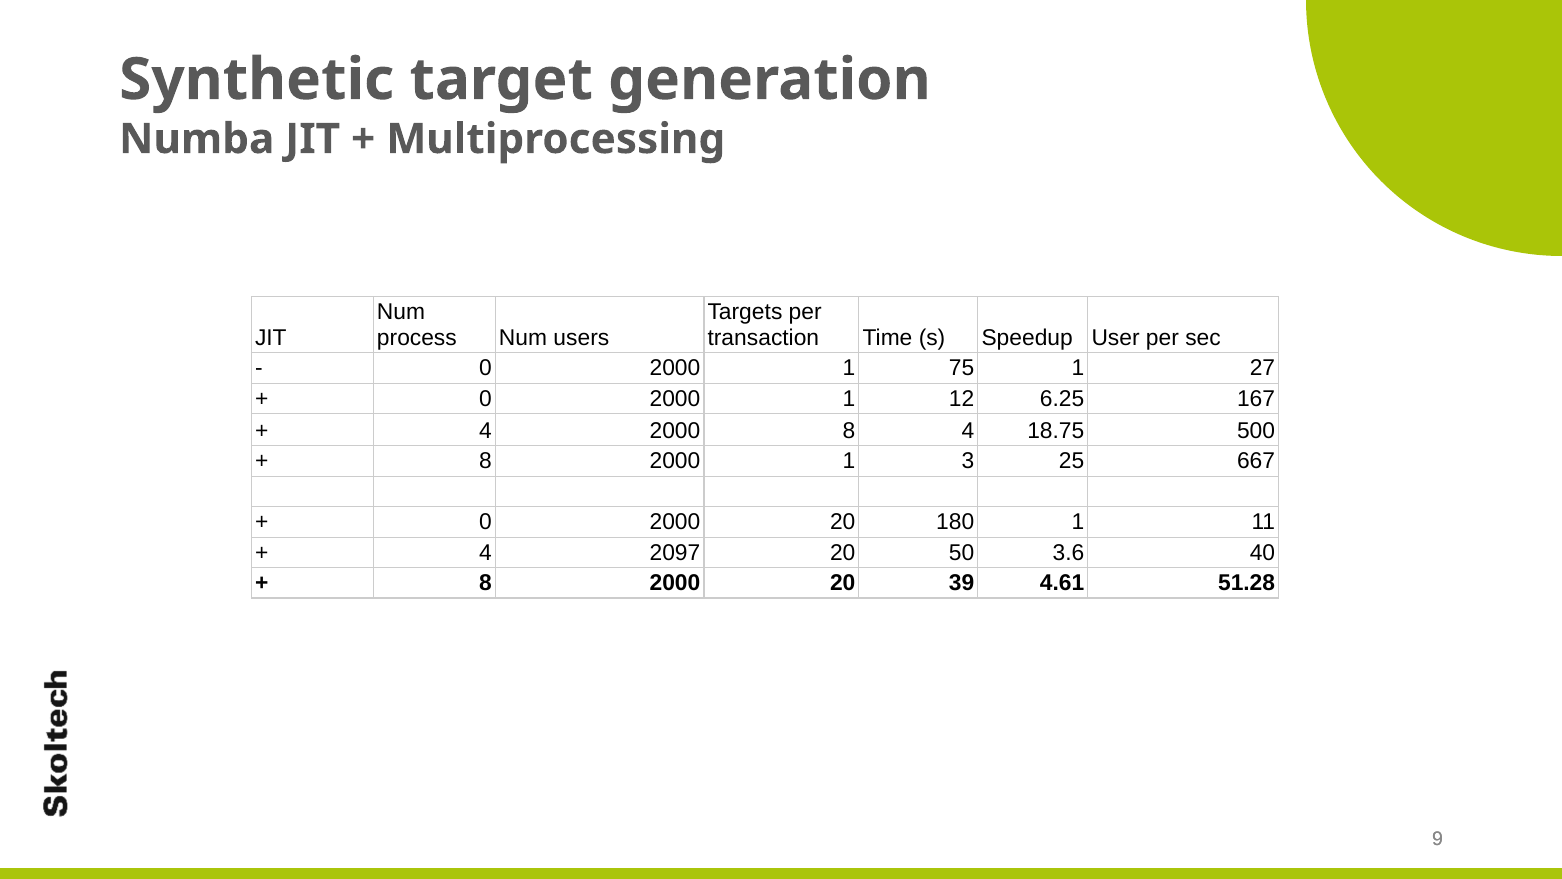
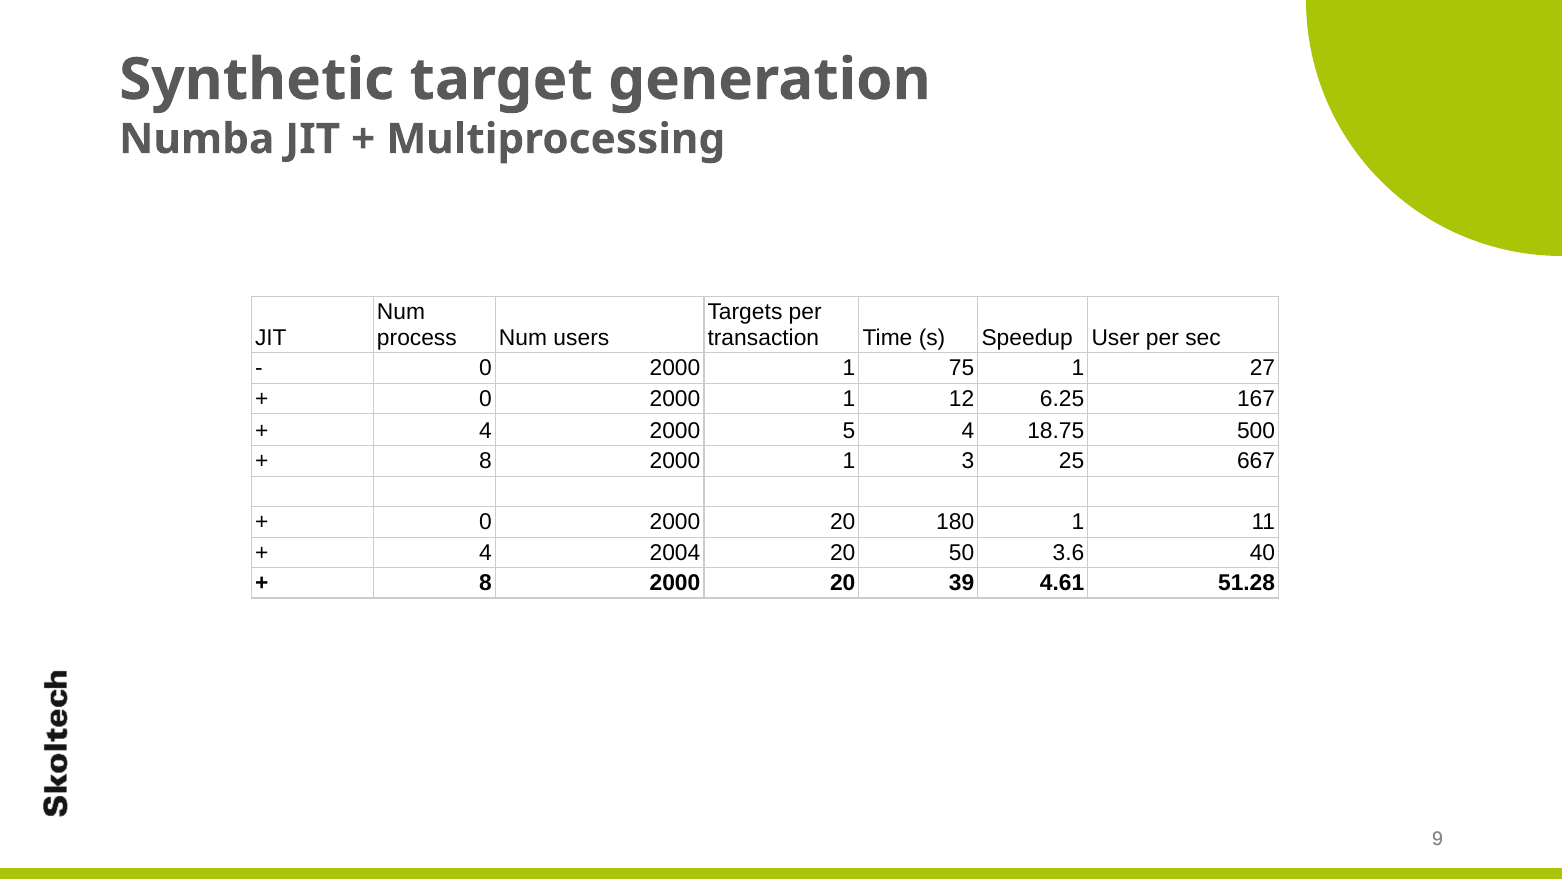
2000 8: 8 -> 5 (849, 431)
2097: 2097 -> 2004 (675, 552)
